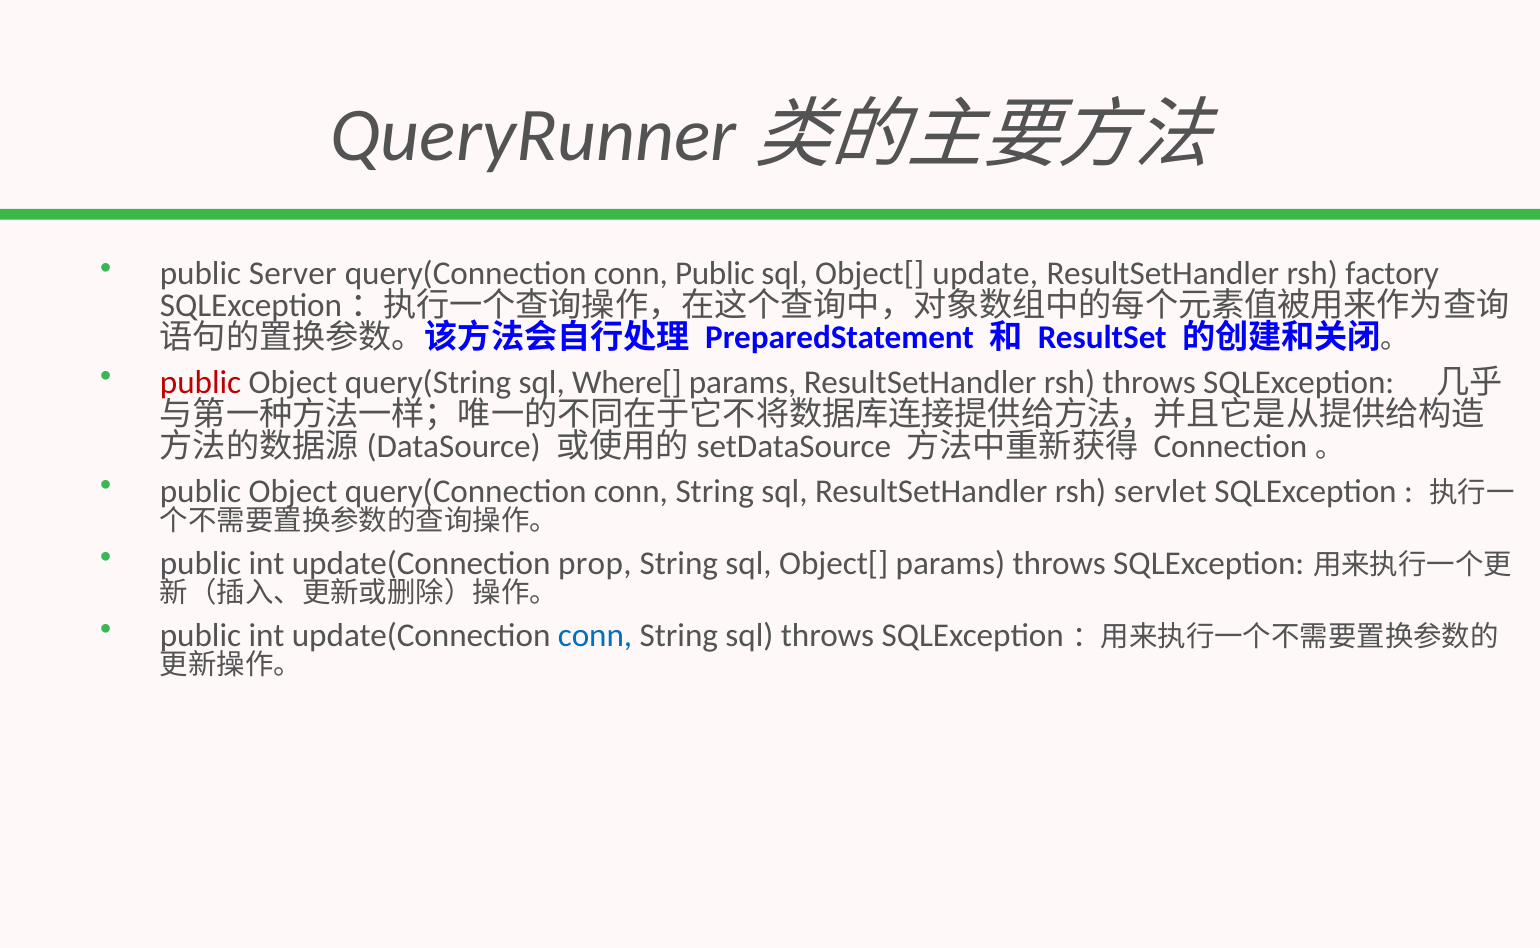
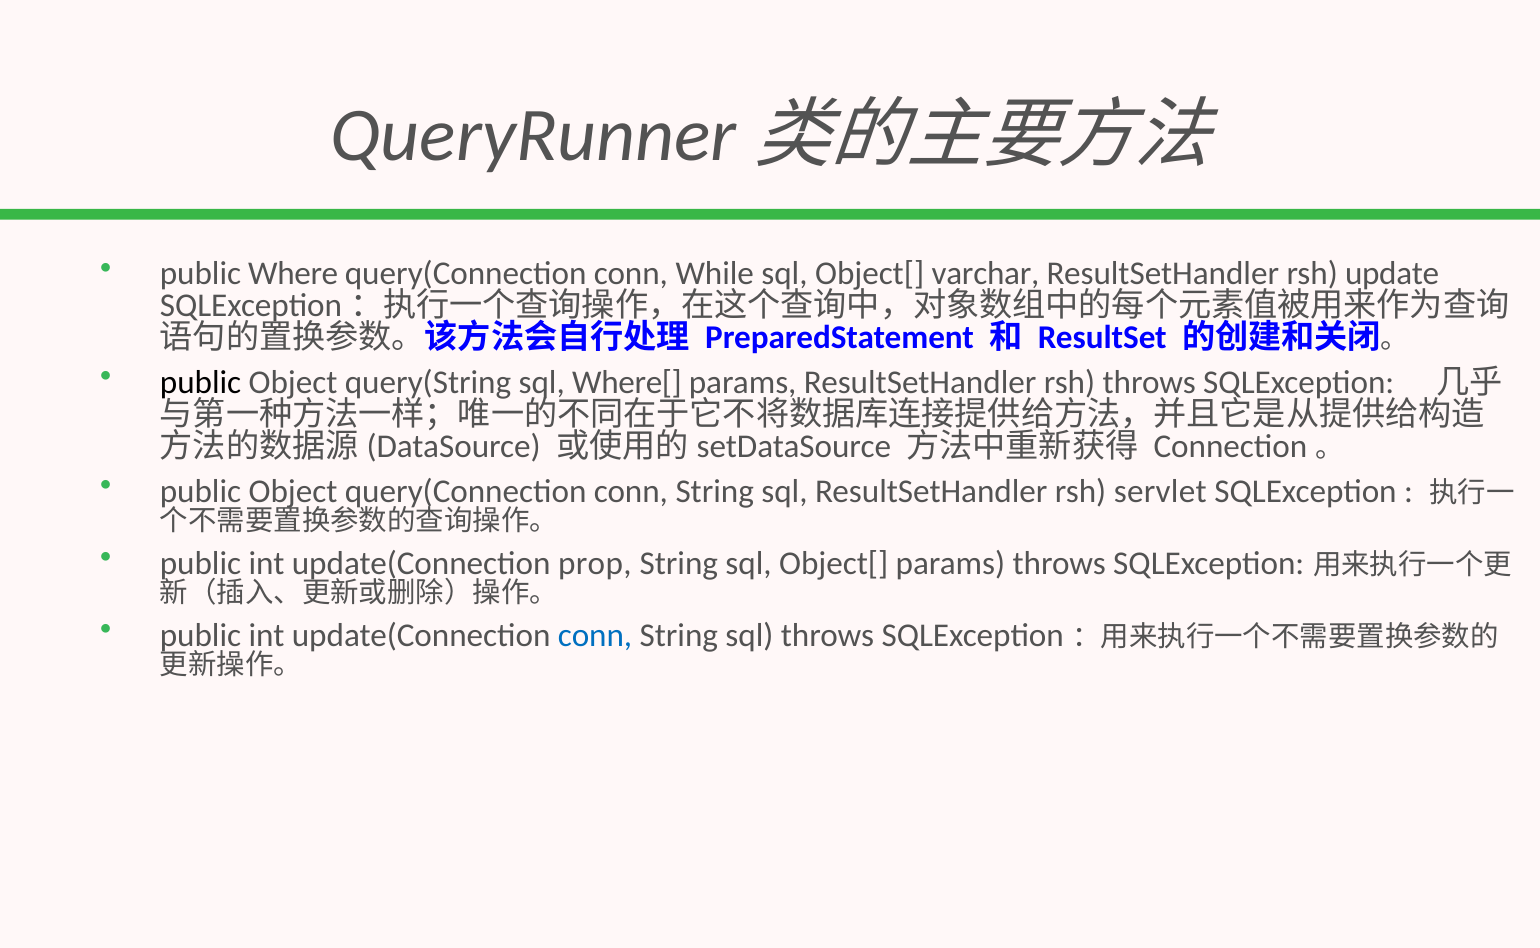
Server: Server -> Where (293, 274)
conn Public: Public -> While (715, 274)
update: update -> varchar (986, 274)
factory: factory -> update (1392, 274)
public colour: red -> black (201, 382)
